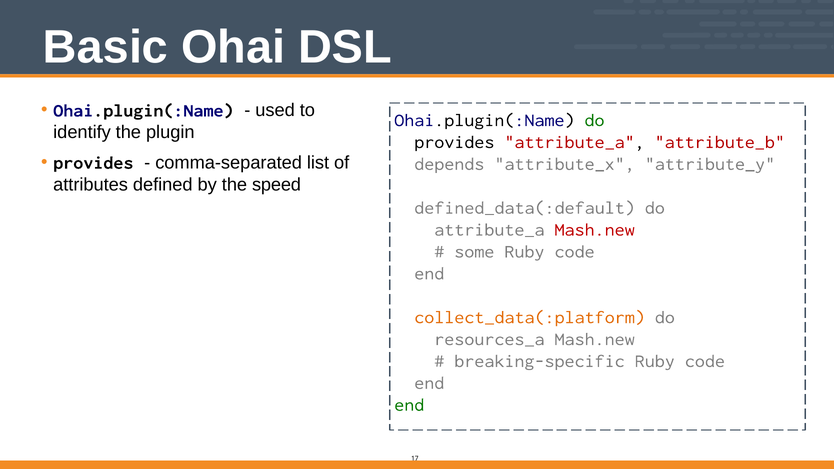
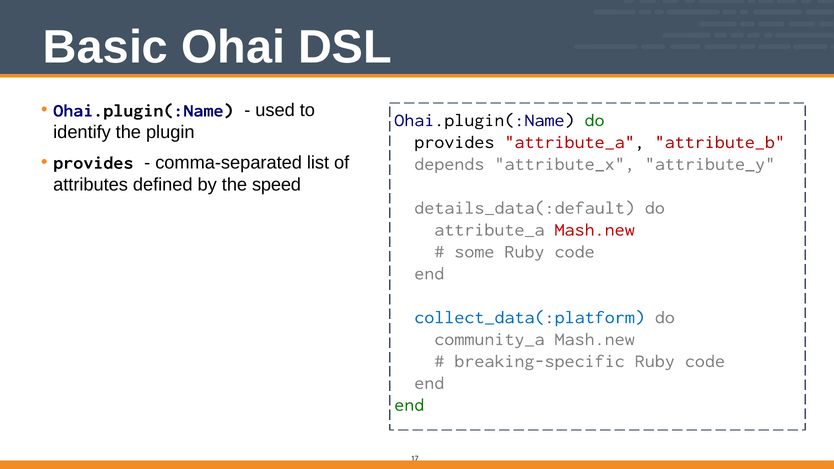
defined_data(:default: defined_data(:default -> details_data(:default (525, 208)
collect_data(:platform colour: orange -> blue (530, 317)
resources_a: resources_a -> community_a (489, 339)
